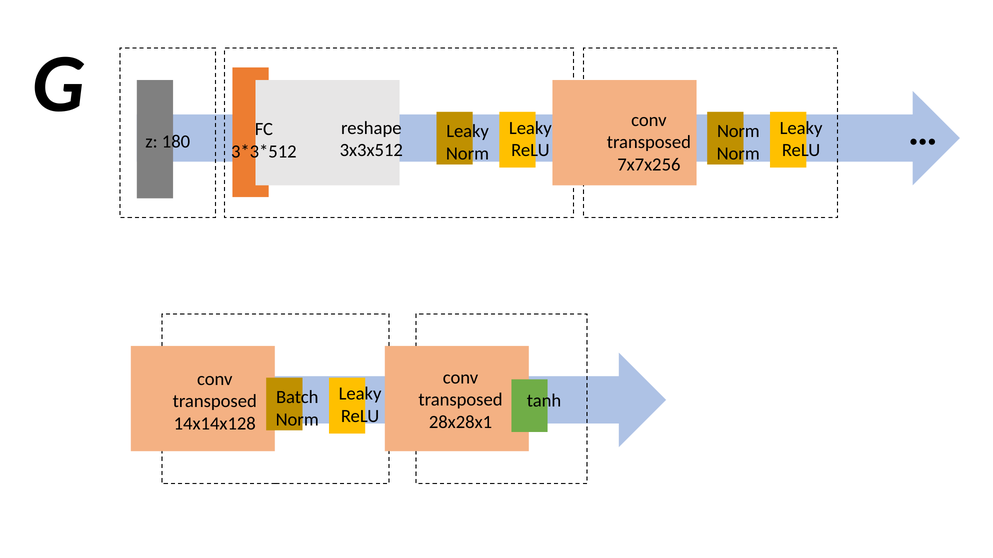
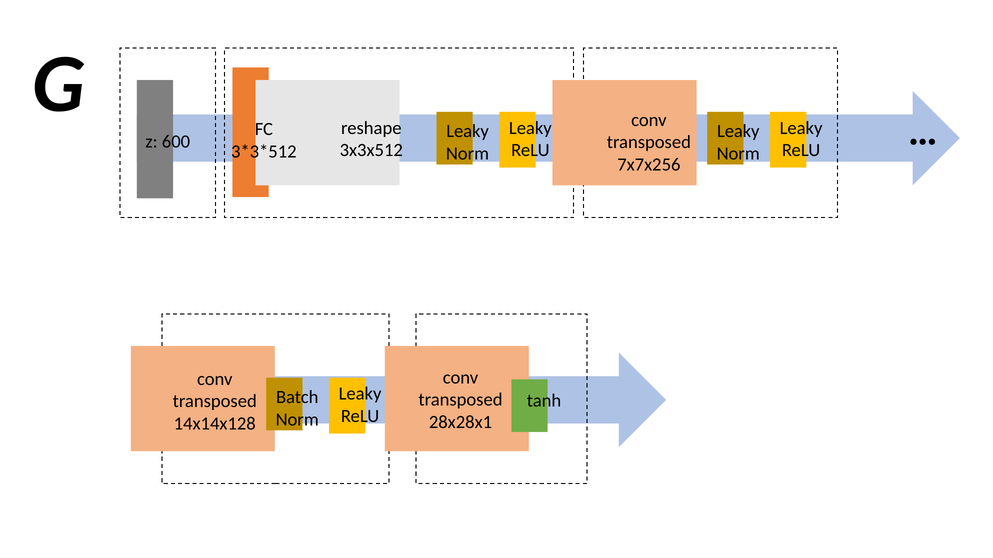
Norm: Norm -> Leaky (738, 131)
180: 180 -> 600 (176, 142)
